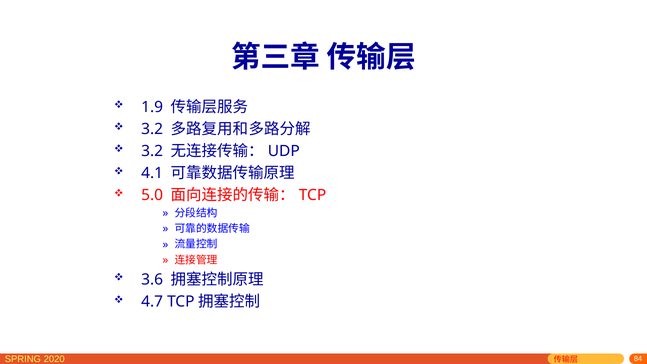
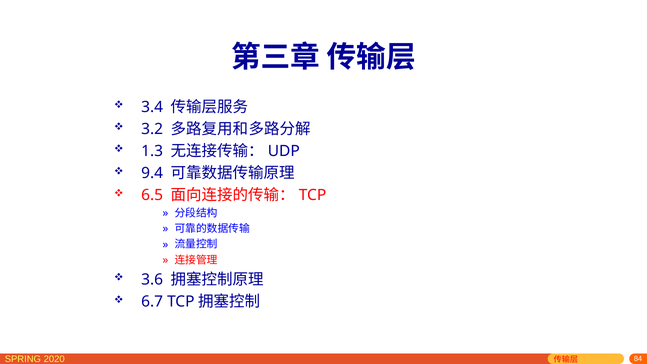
1.9: 1.9 -> 3.4 (152, 107)
3.2: 3.2 -> 1.3 (152, 151)
4.1: 4.1 -> 9.4 (152, 173)
5.0: 5.0 -> 6.5 (152, 195)
4.7: 4.7 -> 6.7 (152, 302)
